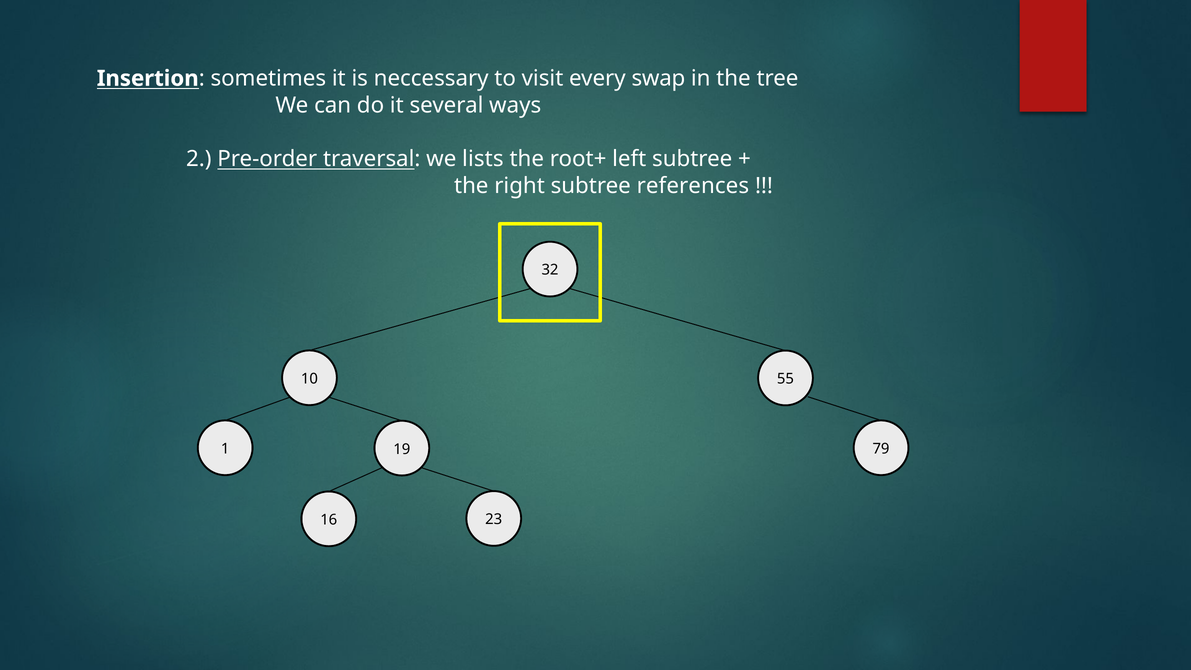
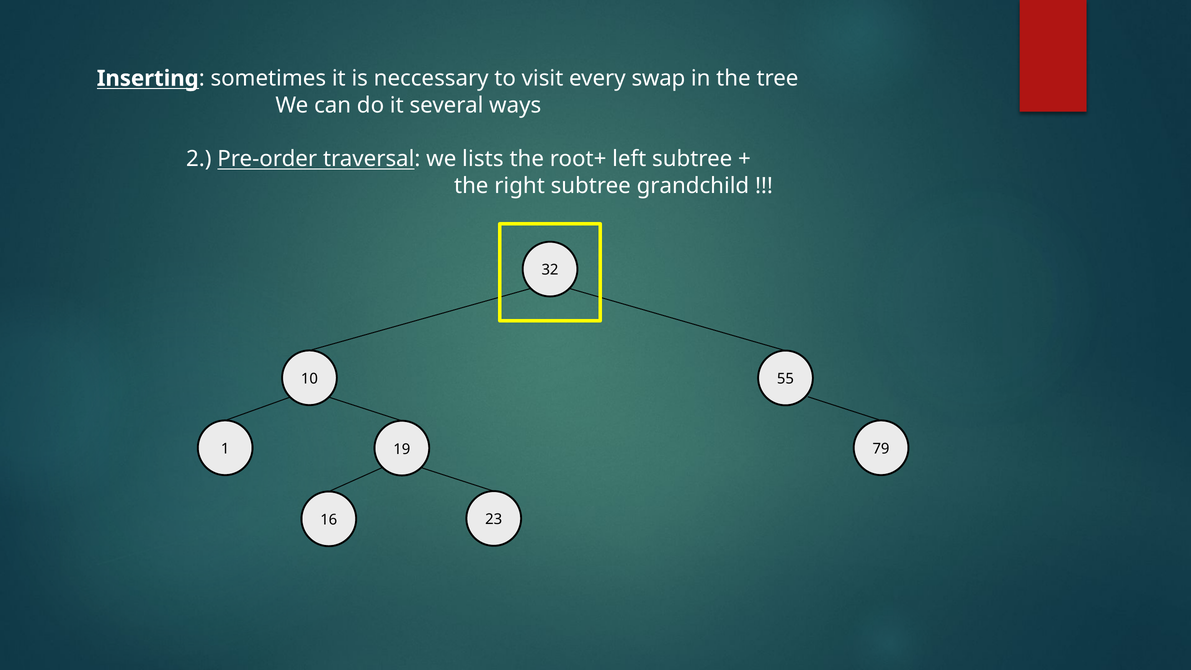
Insertion: Insertion -> Inserting (148, 78)
references: references -> grandchild (693, 186)
